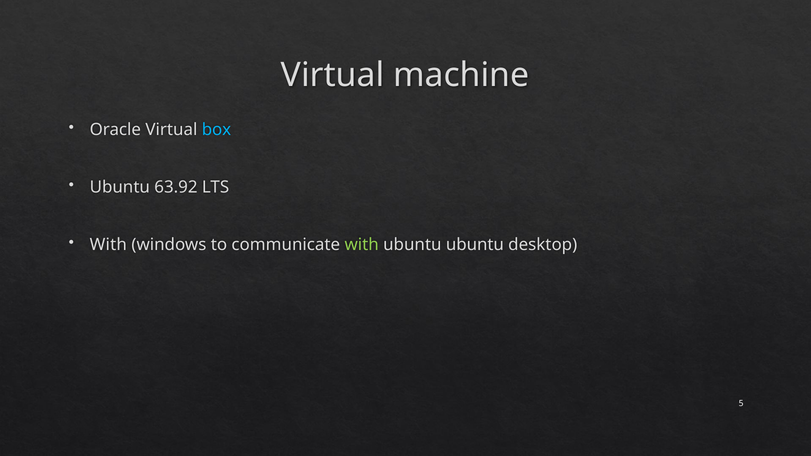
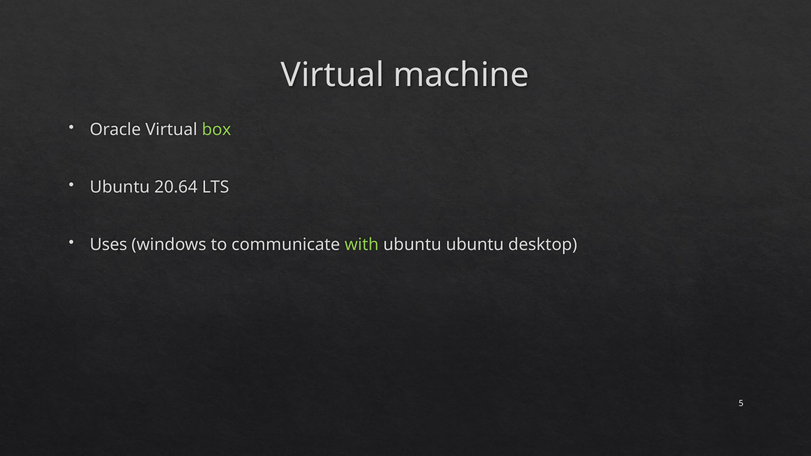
box colour: light blue -> light green (216, 130)
63.92: 63.92 -> 20.64 (176, 187)
With: With -> Uses (108, 245)
